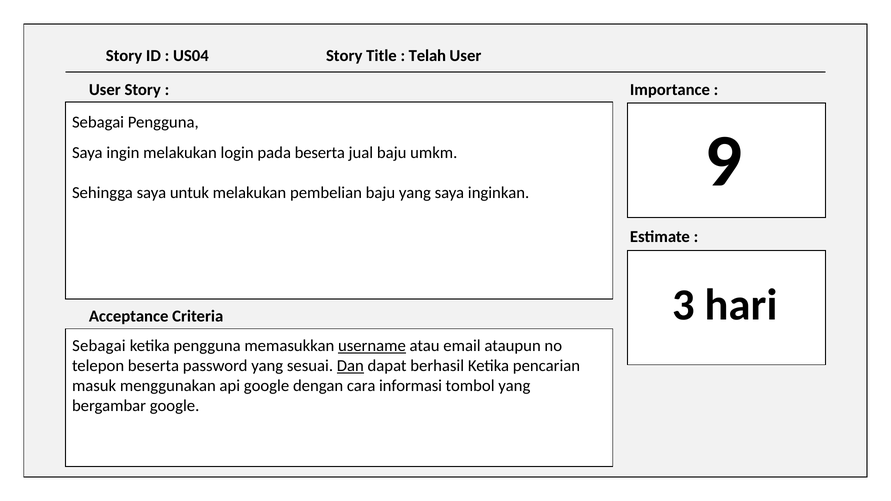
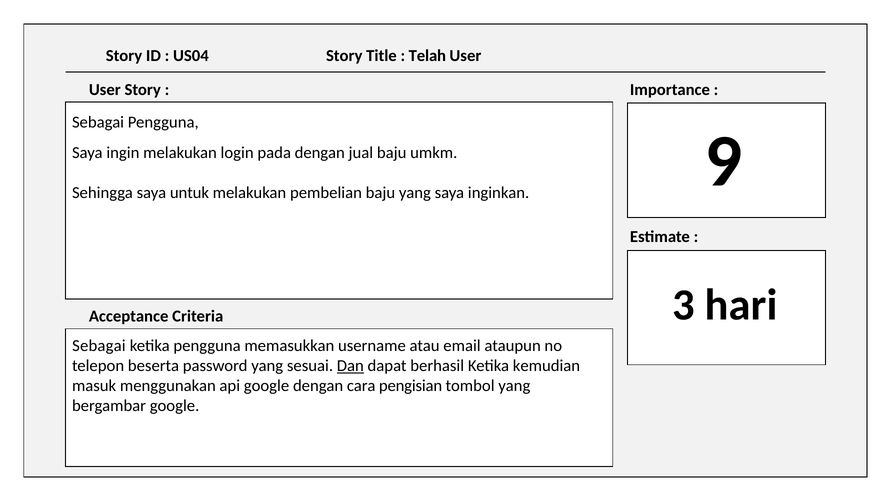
pada beserta: beserta -> dengan (320, 153)
username underline: present -> none (372, 346)
pencarian: pencarian -> kemudian (546, 366)
informasi: informasi -> pengisian (411, 386)
